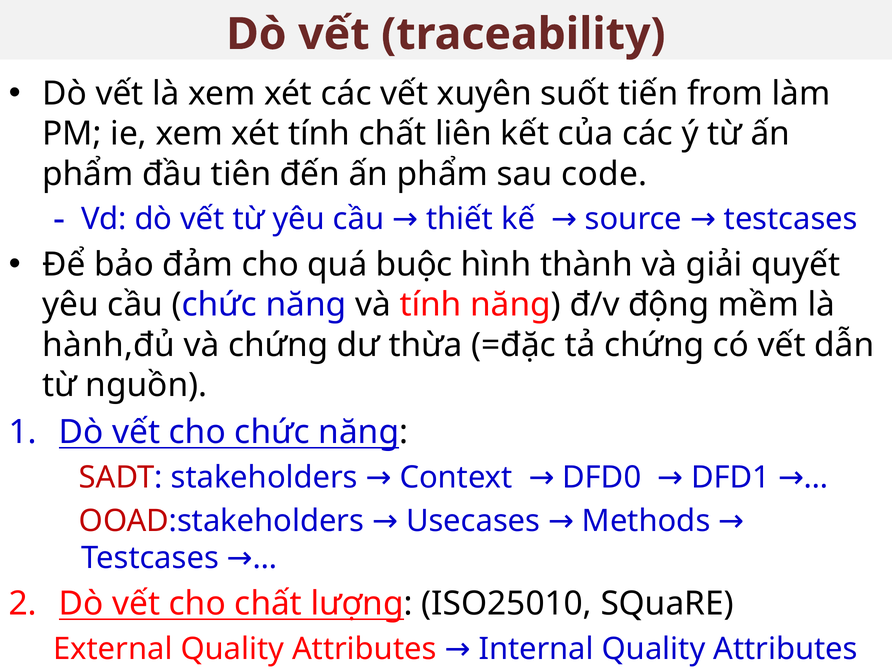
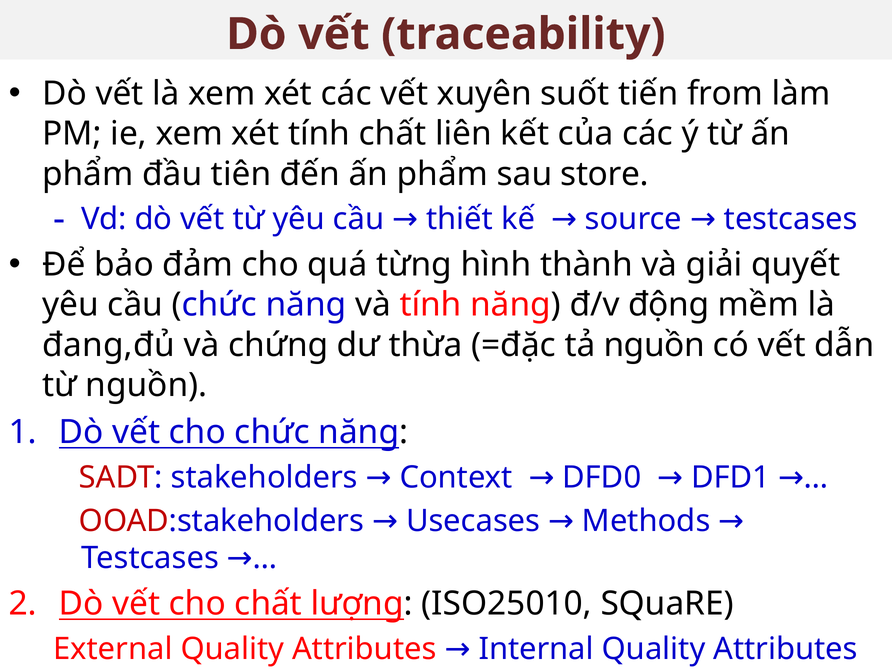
code: code -> store (605, 174)
buộc: buộc -> từng (414, 265)
hành,đủ: hành,đủ -> đang,đủ (109, 345)
tả chứng: chứng -> nguồn (654, 345)
